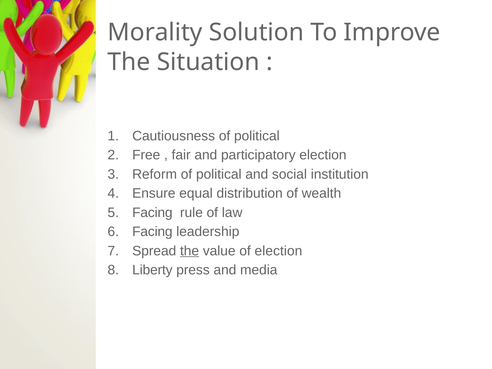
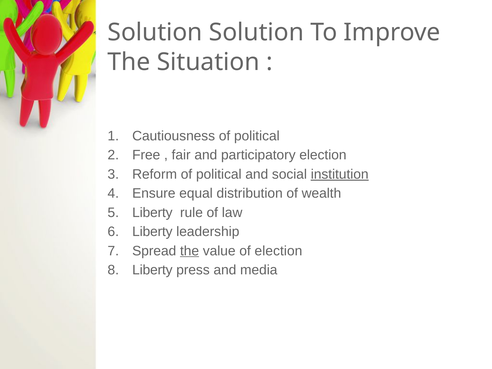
Morality: Morality -> Solution (155, 32)
institution underline: none -> present (340, 174)
Facing: Facing -> Liberty (152, 213)
Facing: Facing -> Liberty (152, 232)
